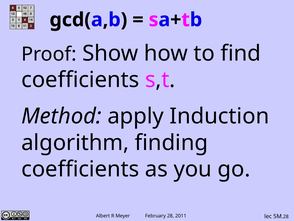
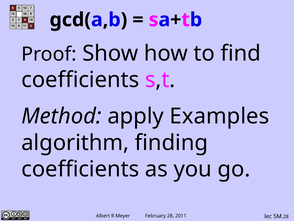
Induction: Induction -> Examples (219, 116)
